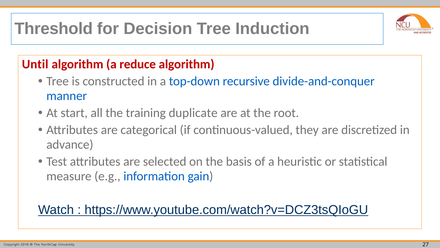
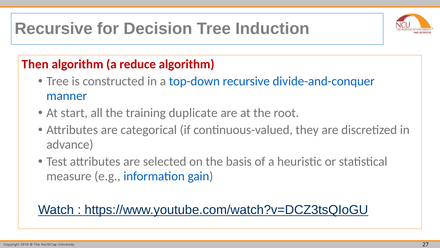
Threshold: Threshold -> Recursive (54, 29)
Until: Until -> Then (35, 64)
